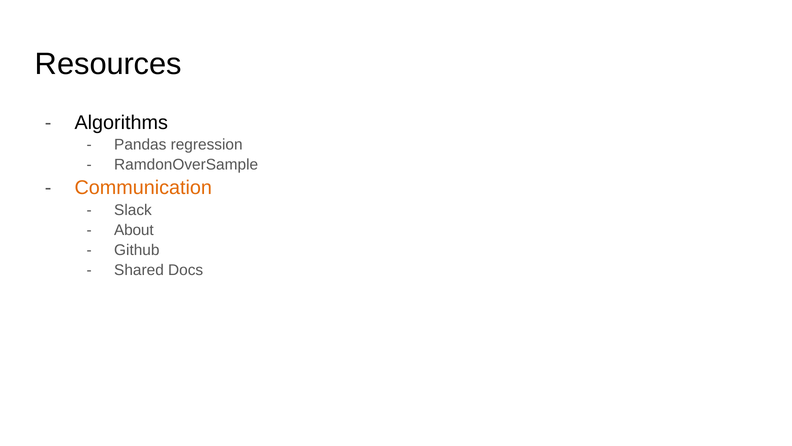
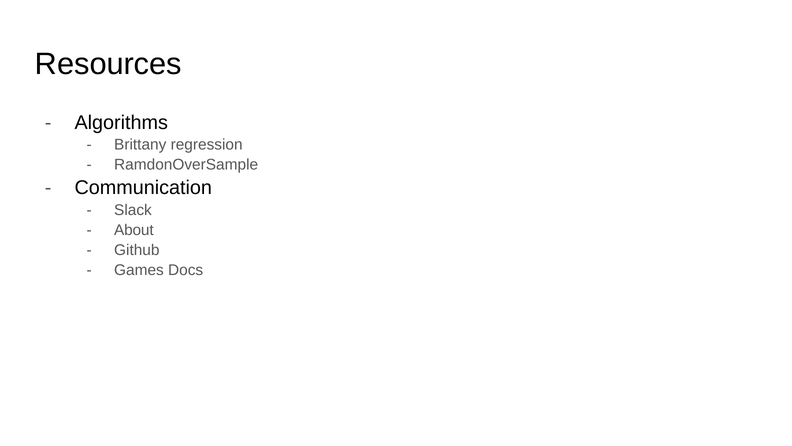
Pandas: Pandas -> Brittany (140, 145)
Communication colour: orange -> black (143, 188)
Shared: Shared -> Games (139, 270)
